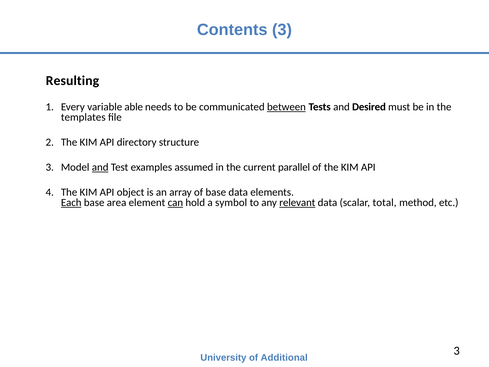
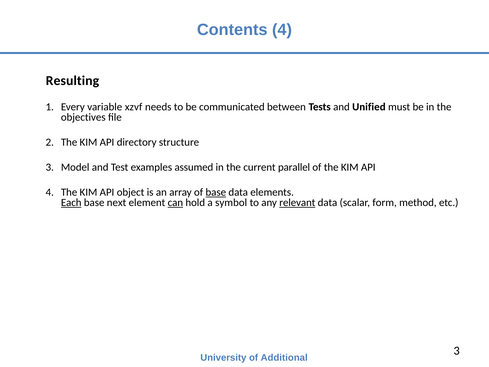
Contents 3: 3 -> 4 (282, 30)
able: able -> xzvf (134, 107)
between underline: present -> none (286, 107)
Desired: Desired -> Unified (369, 107)
templates: templates -> objectives (83, 117)
and underline: present -> none (100, 167)
base underline: none -> present (216, 192)
area: area -> next (117, 203)
total: total -> form (385, 203)
